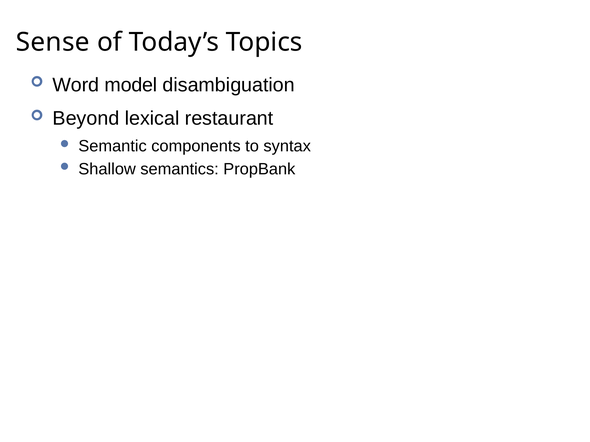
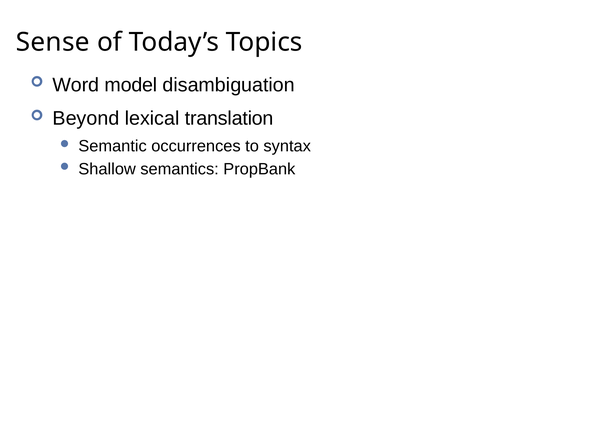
restaurant: restaurant -> translation (229, 118)
components: components -> occurrences (196, 146)
